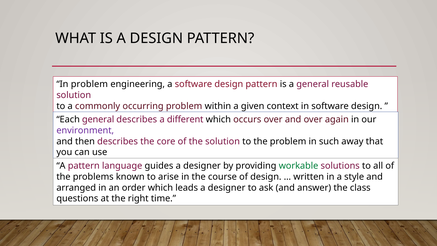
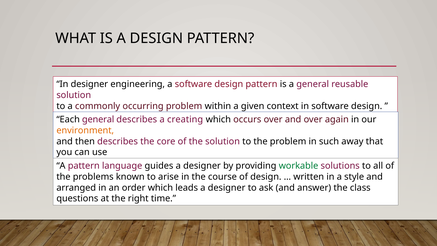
In problem: problem -> designer (89, 84)
different: different -> creating (185, 119)
environment colour: purple -> orange (85, 130)
